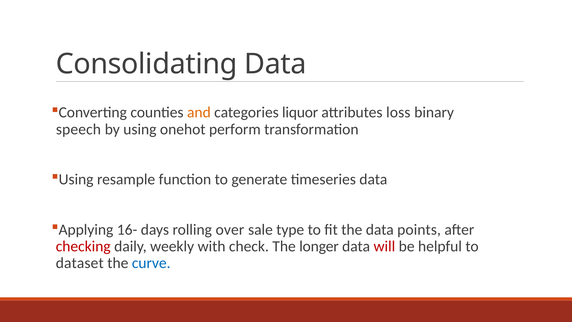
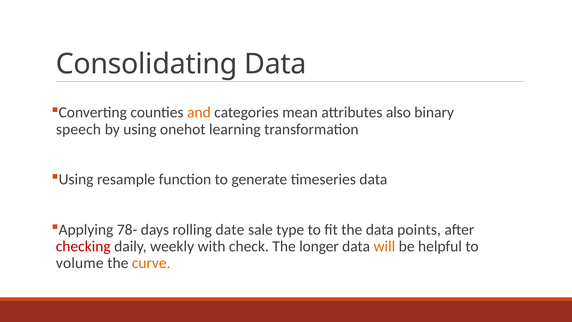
liquor: liquor -> mean (300, 112)
loss: loss -> also (398, 112)
perform: perform -> learning (235, 129)
16-: 16- -> 78- (127, 229)
over: over -> date (230, 229)
will colour: red -> orange (384, 246)
dataset: dataset -> volume (80, 263)
curve colour: blue -> orange (151, 263)
